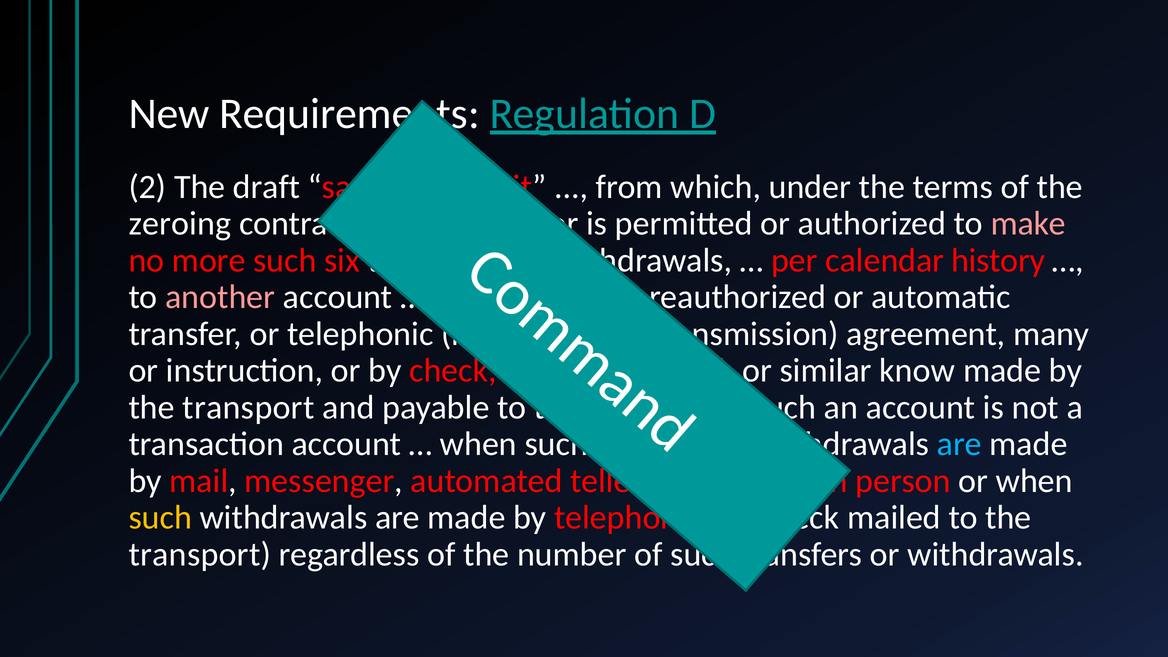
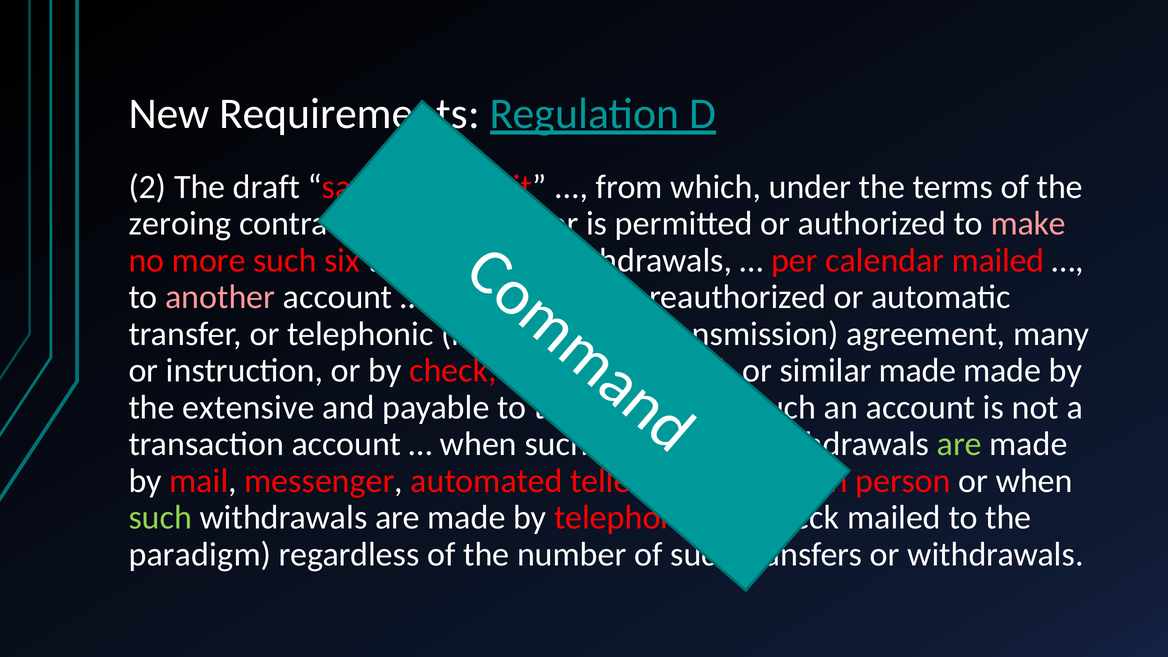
history: history -> mailed (998, 261)
know: know -> made (918, 371)
transport: transport -> extensive (249, 407)
are colour: light blue -> light green (959, 444)
such colour: yellow -> light green (160, 518)
transport: transport -> paradigm (200, 554)
